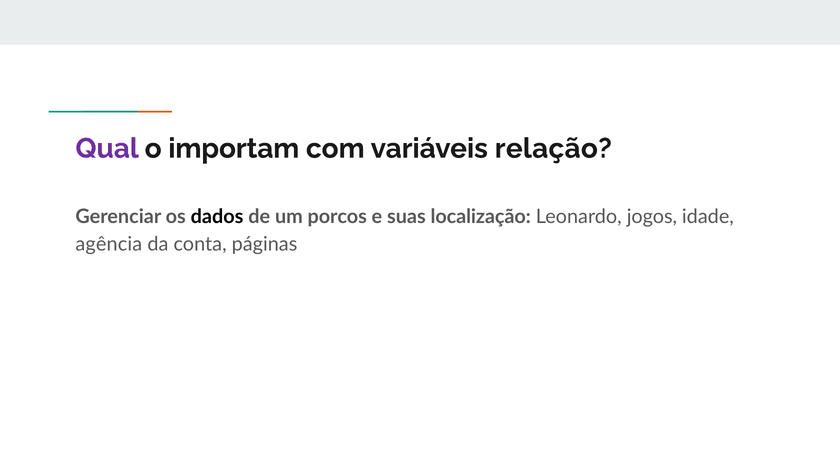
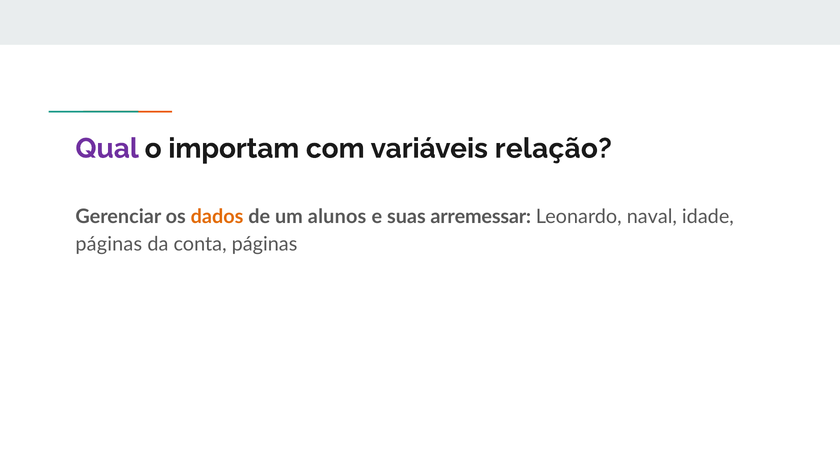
dados colour: black -> orange (217, 216)
porcos: porcos -> alunos (337, 216)
localização: localização -> arremessar (481, 216)
jogos: jogos -> naval (652, 216)
agência: agência -> páginas (109, 244)
